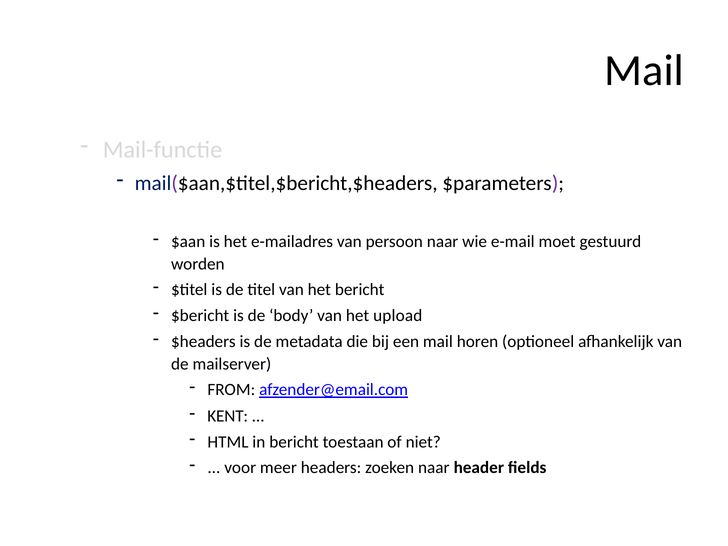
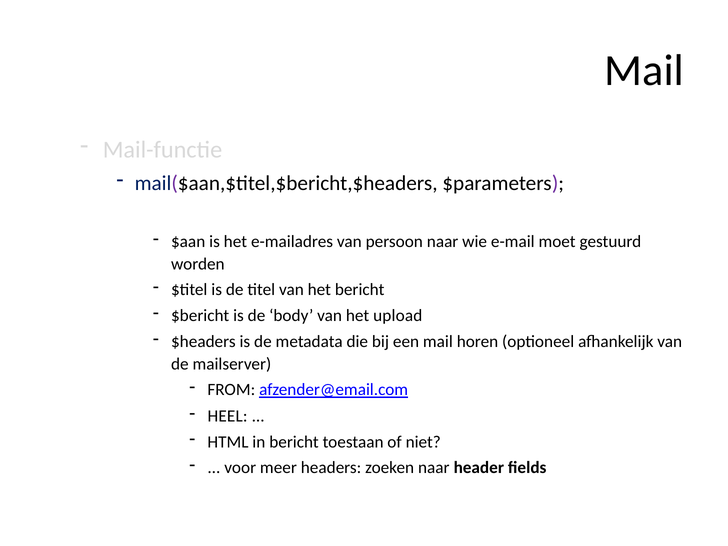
KENT: KENT -> HEEL (228, 416)
